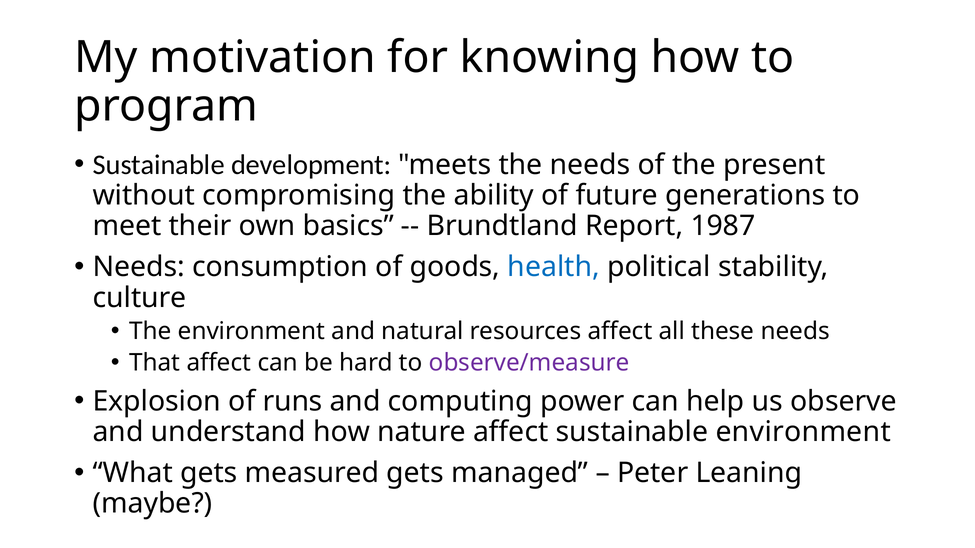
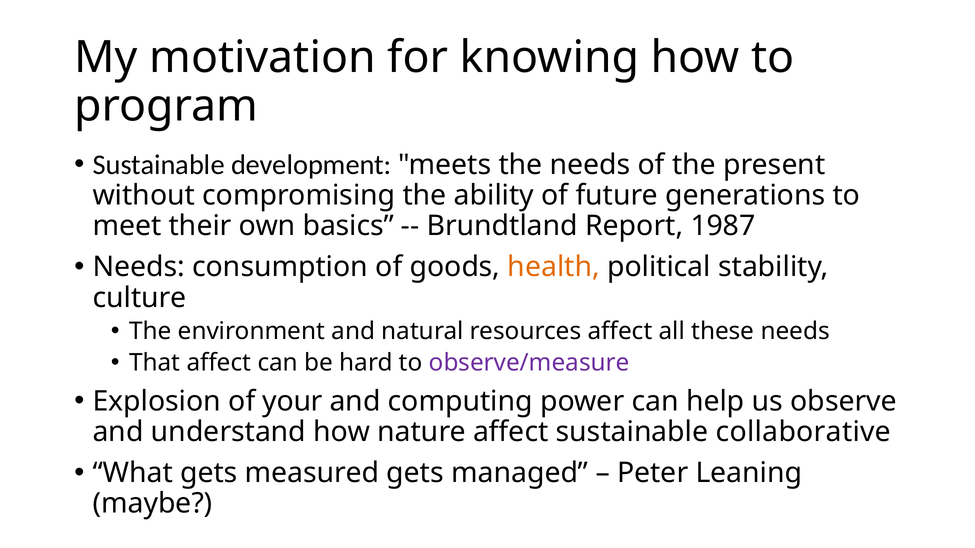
health colour: blue -> orange (554, 267)
runs: runs -> your (293, 402)
sustainable environment: environment -> collaborative (803, 432)
